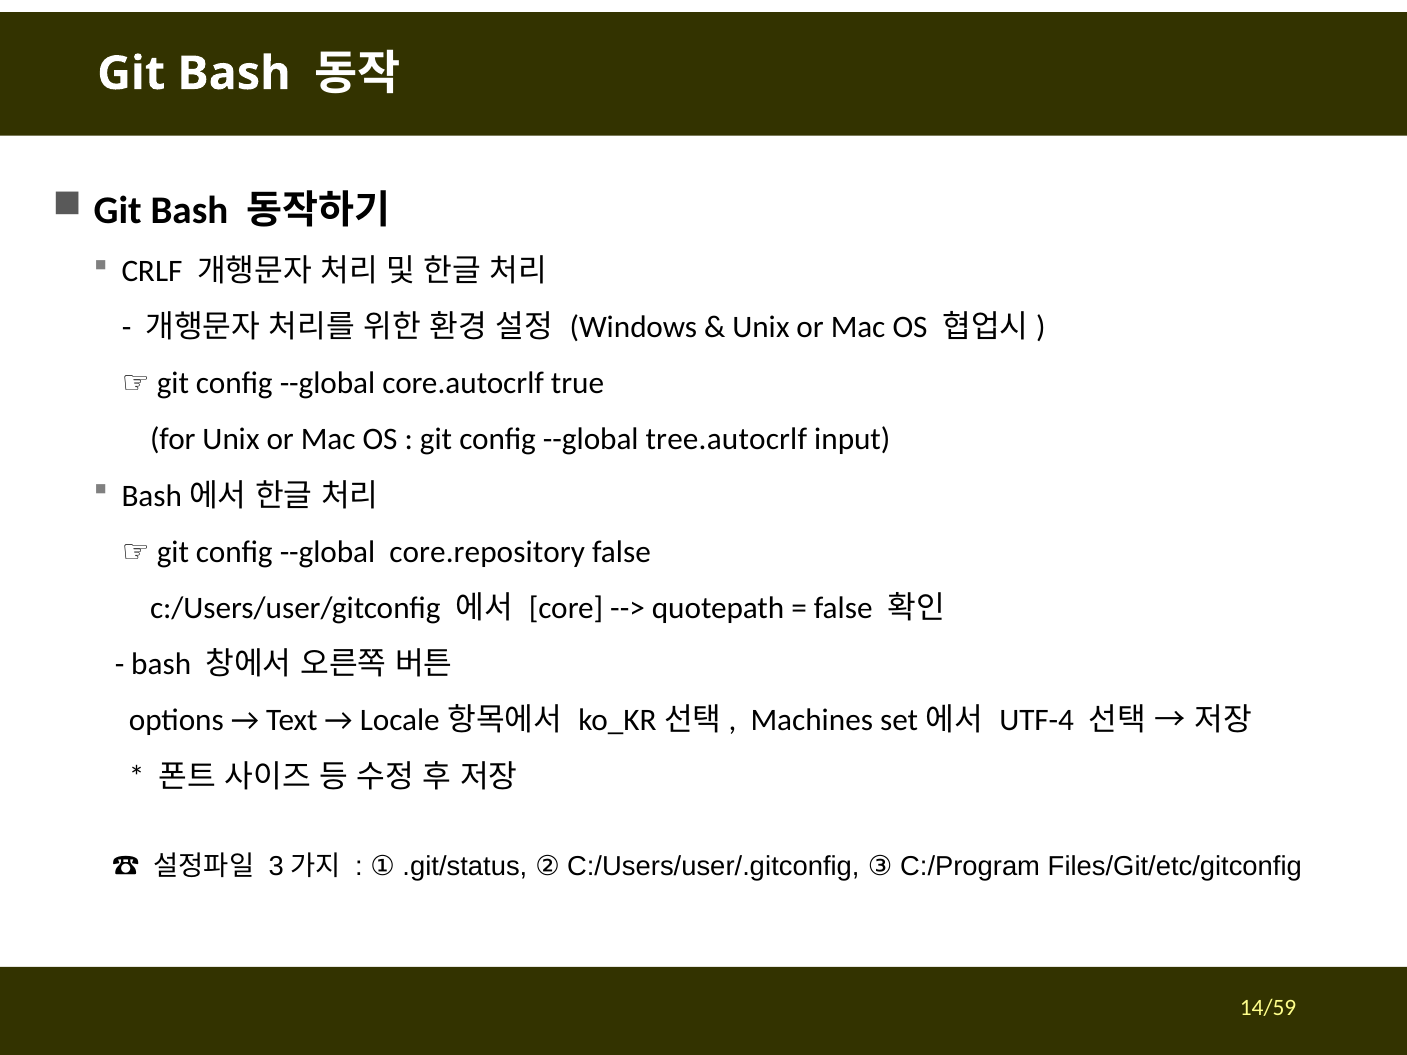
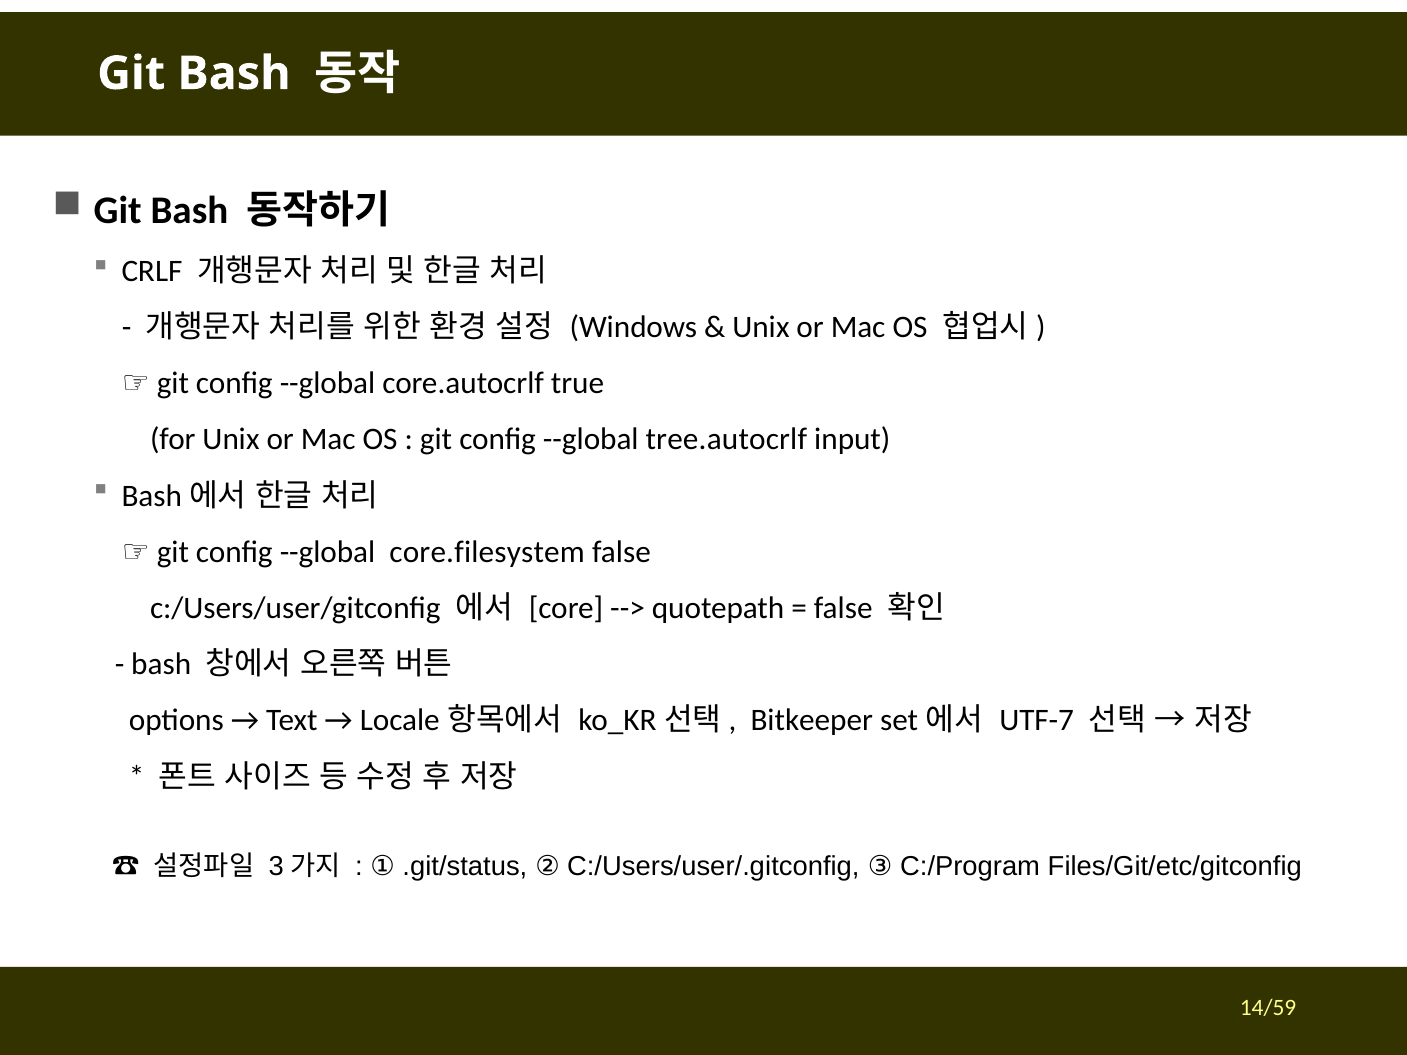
core.repository: core.repository -> core.filesystem (487, 552)
Machines: Machines -> Bitkeeper (812, 721)
UTF-4: UTF-4 -> UTF-7 (1037, 721)
